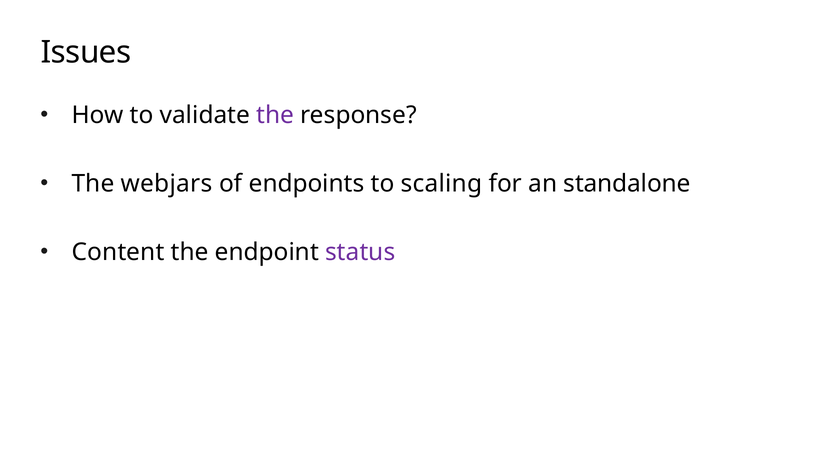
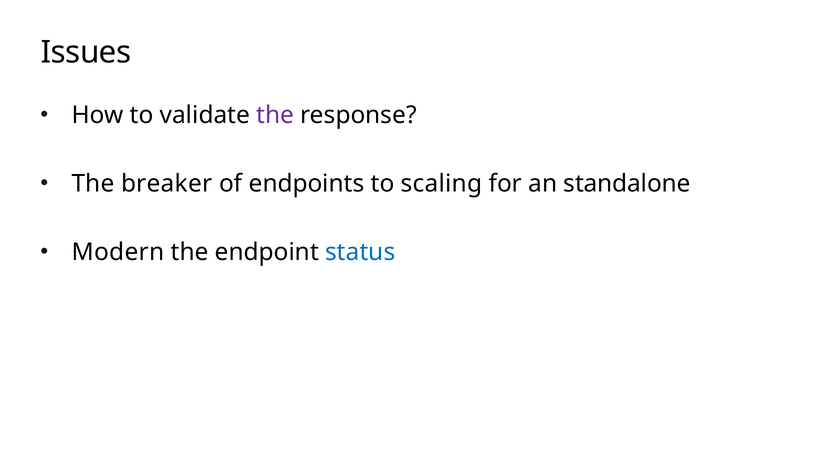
webjars: webjars -> breaker (167, 184)
Content: Content -> Modern (118, 253)
status colour: purple -> blue (360, 253)
